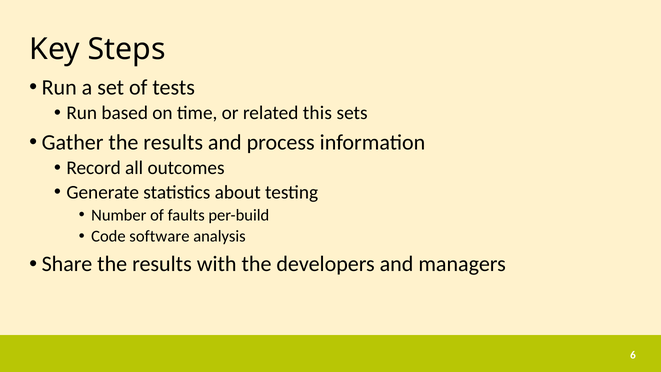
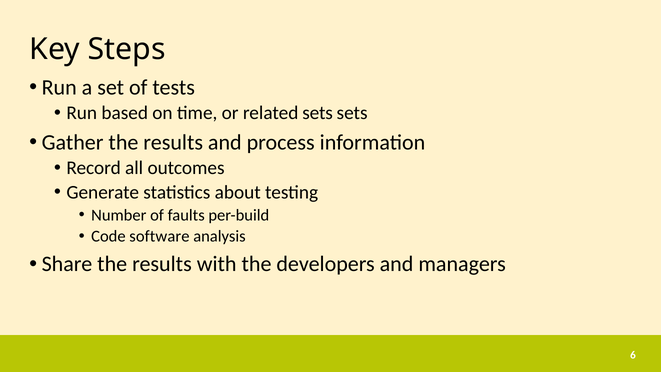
related this: this -> sets (318, 113)
